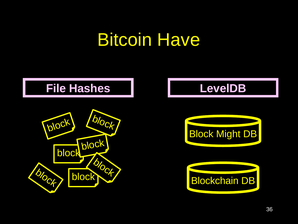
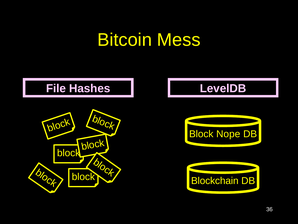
Have: Have -> Mess (179, 40)
Might: Might -> Nope (228, 134)
